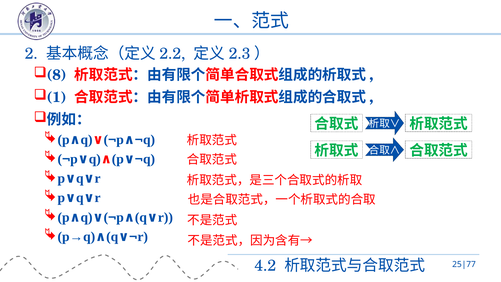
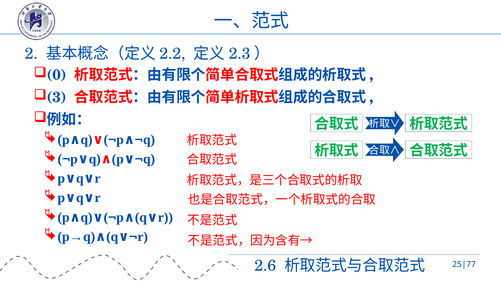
8: 8 -> 0 (57, 75)
1: 1 -> 3 (57, 97)
4.2: 4.2 -> 2.6 (265, 265)
